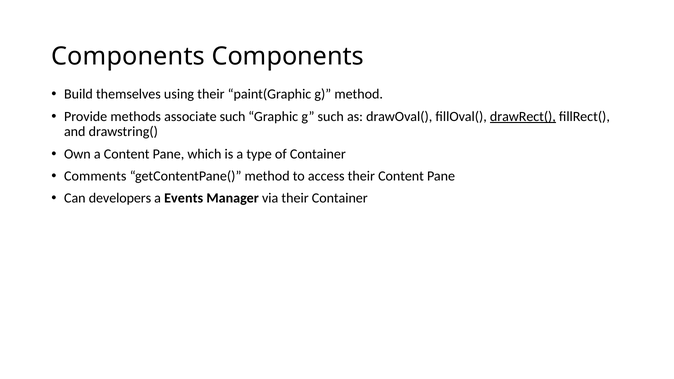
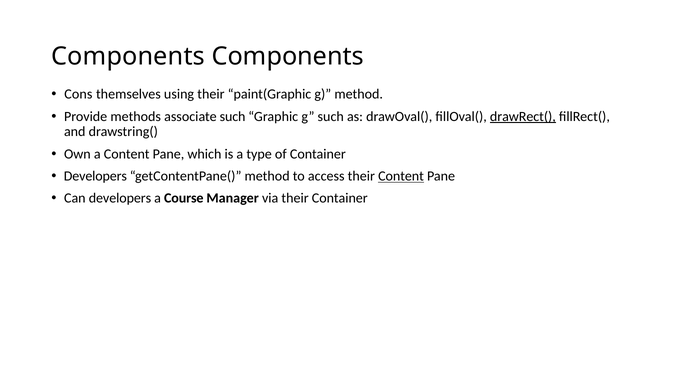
Build: Build -> Cons (78, 94)
Comments: Comments -> Developers (95, 176)
Content underline: none -> present (401, 176)
Events: Events -> Course (184, 198)
